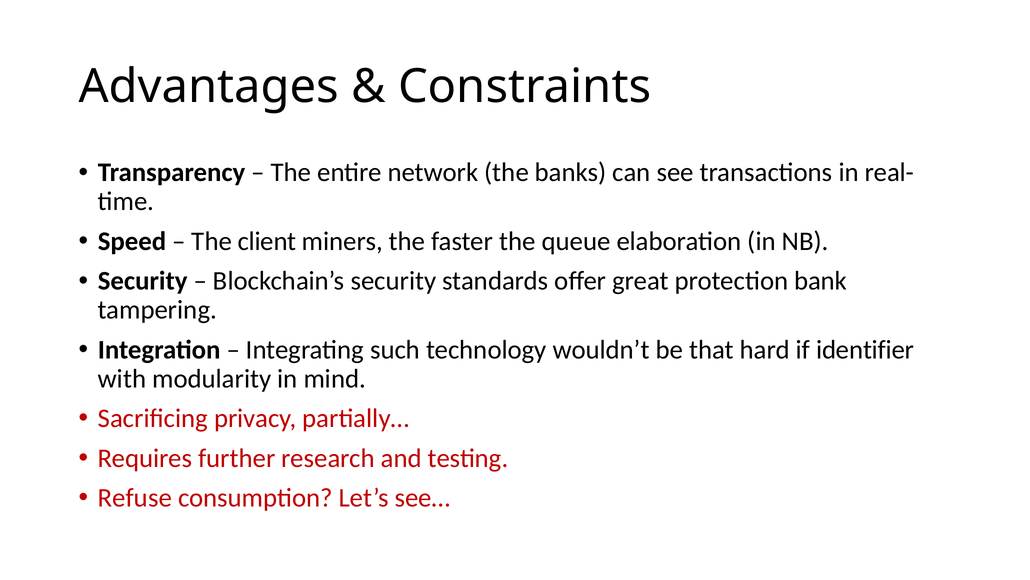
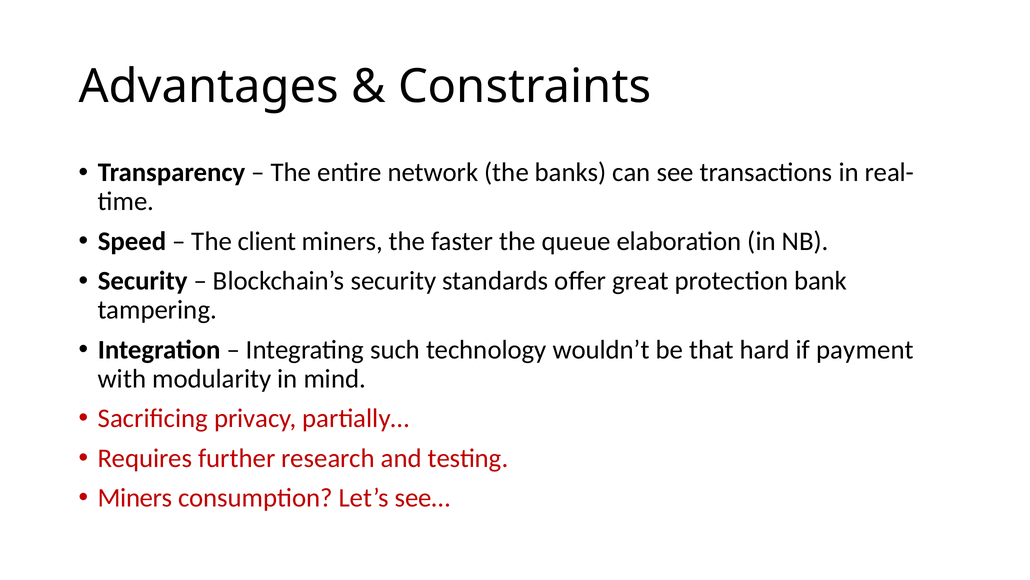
identifier: identifier -> payment (865, 349)
Refuse: Refuse -> Miners (135, 497)
